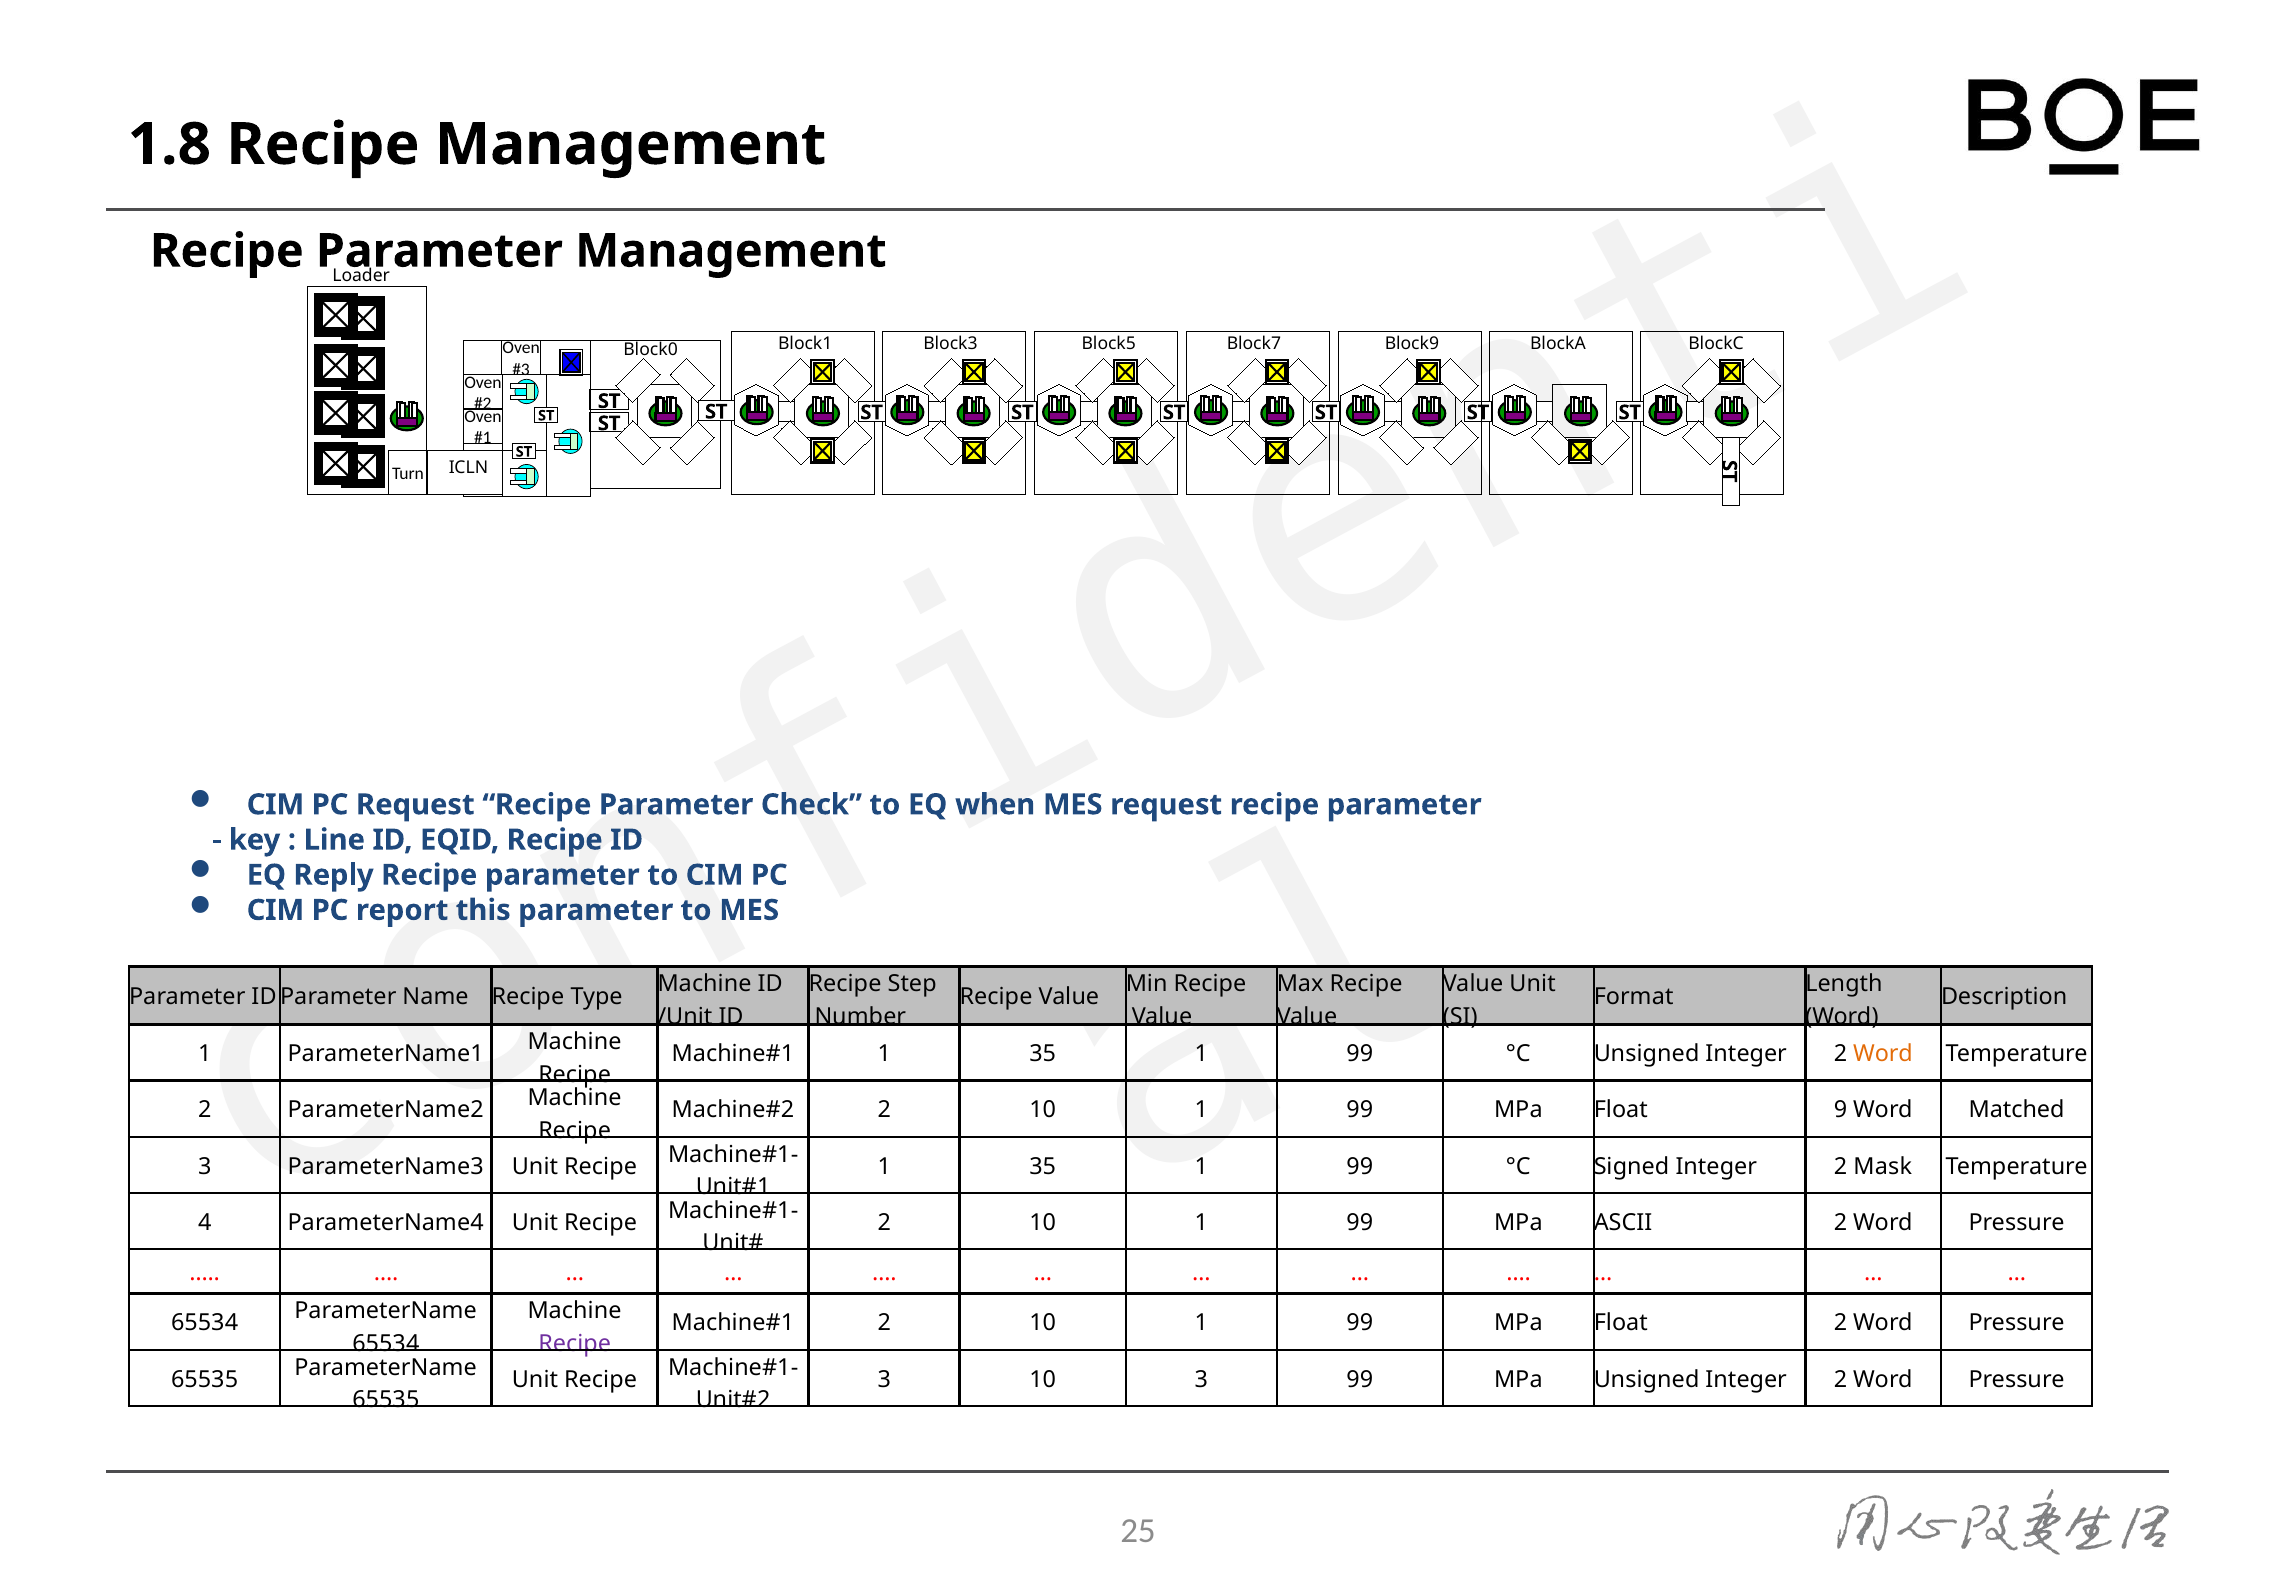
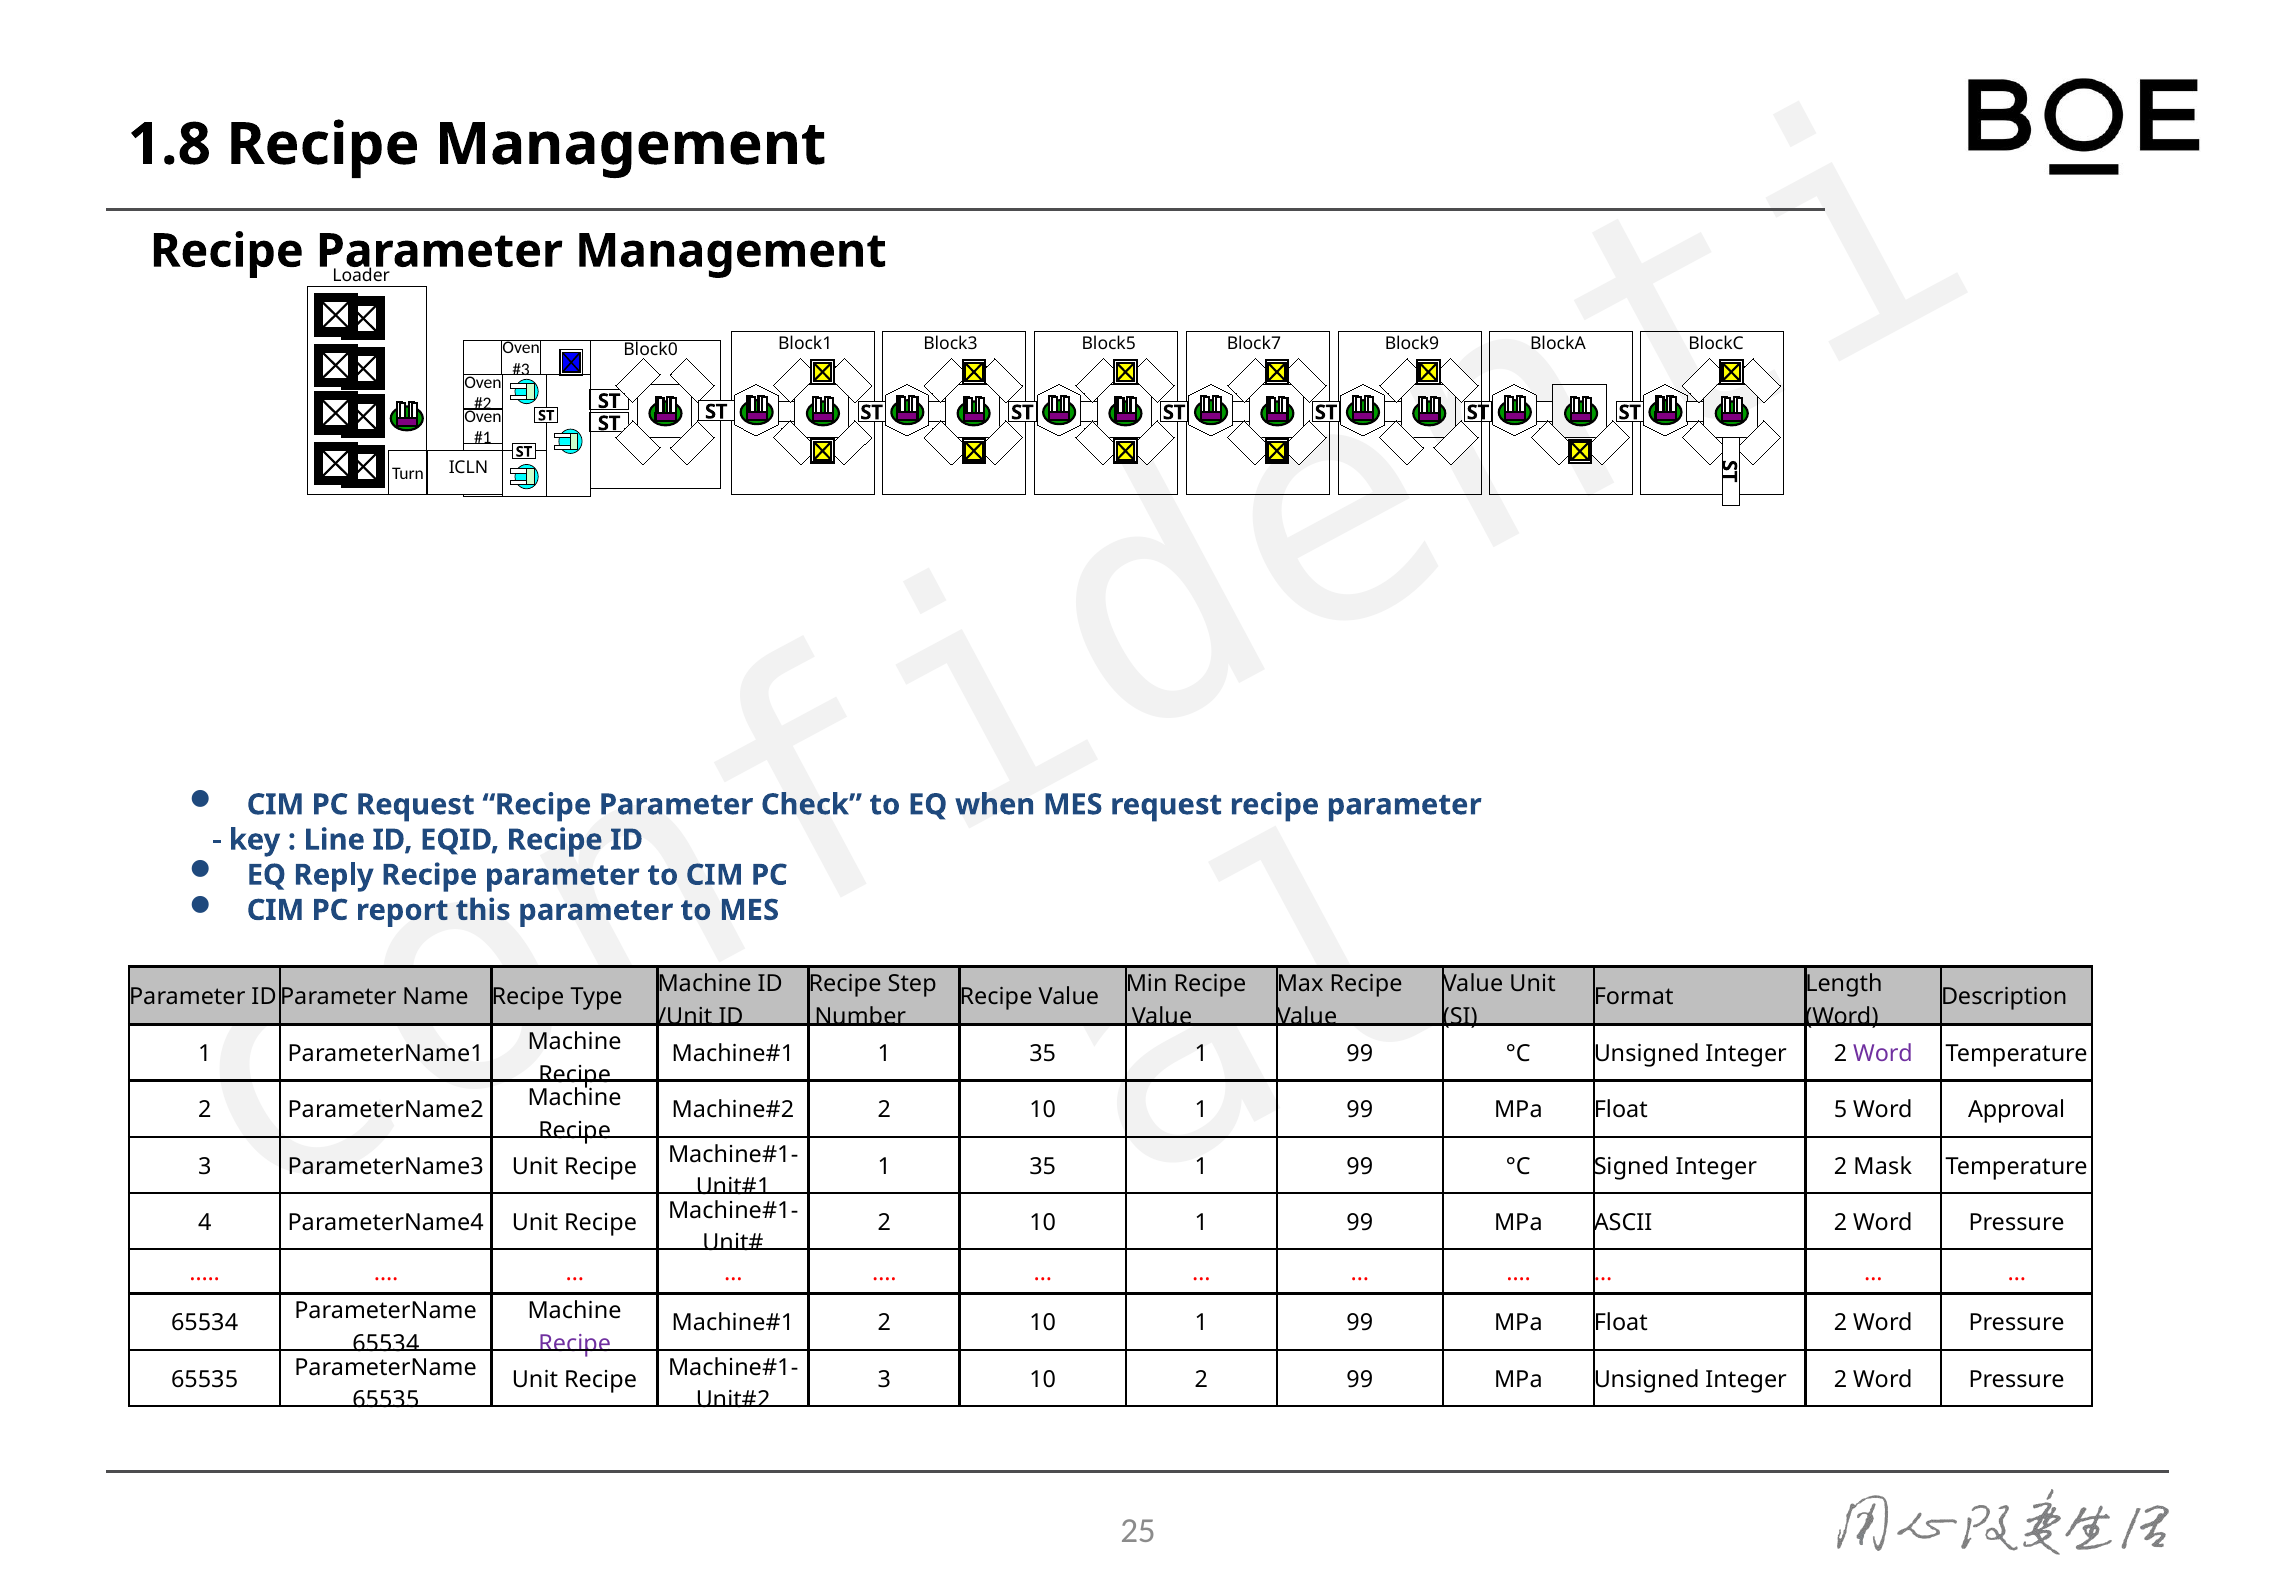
Word colour: orange -> purple (1883, 1054)
9: 9 -> 5 (1841, 1110)
Matched: Matched -> Approval (2017, 1110)
10 3: 3 -> 2 (1201, 1379)
